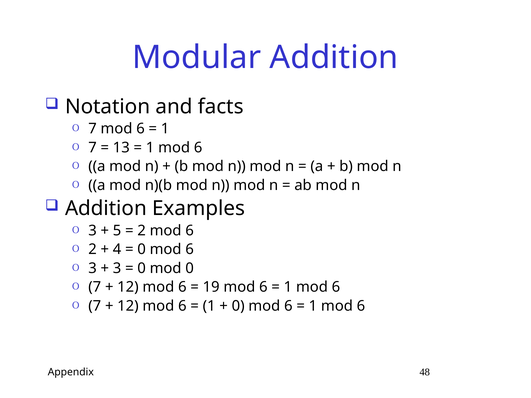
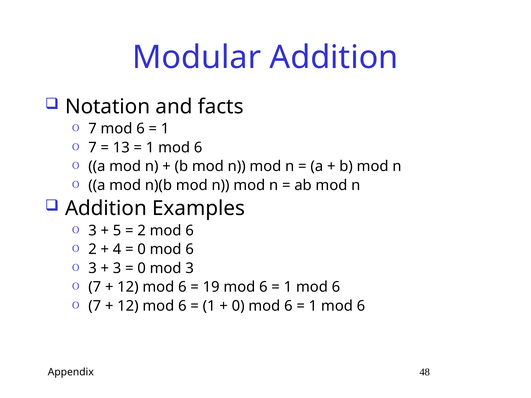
mod 0: 0 -> 3 (190, 268)
